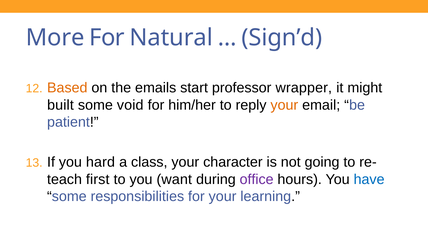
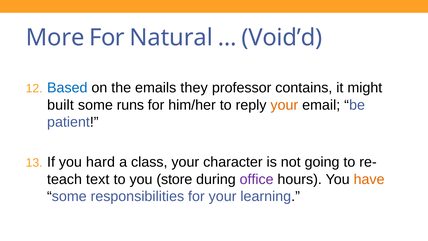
Sign’d: Sign’d -> Void’d (282, 38)
Based colour: orange -> blue (67, 88)
start: start -> they (194, 88)
wrapper: wrapper -> contains (304, 88)
void: void -> runs (130, 105)
first: first -> text (98, 179)
want: want -> store (174, 179)
have colour: blue -> orange (369, 179)
